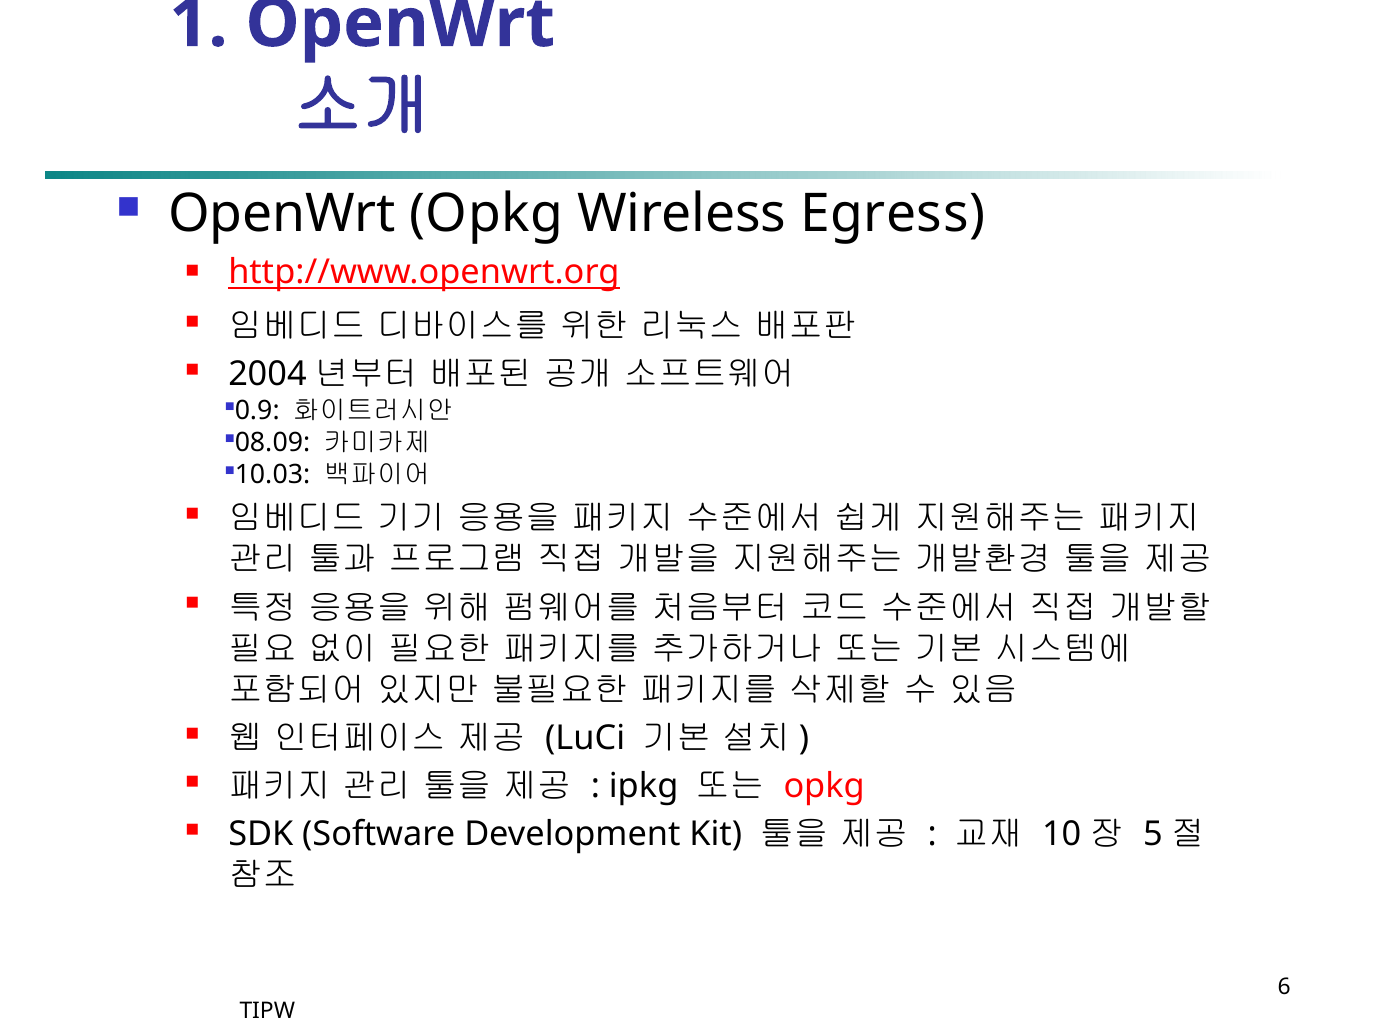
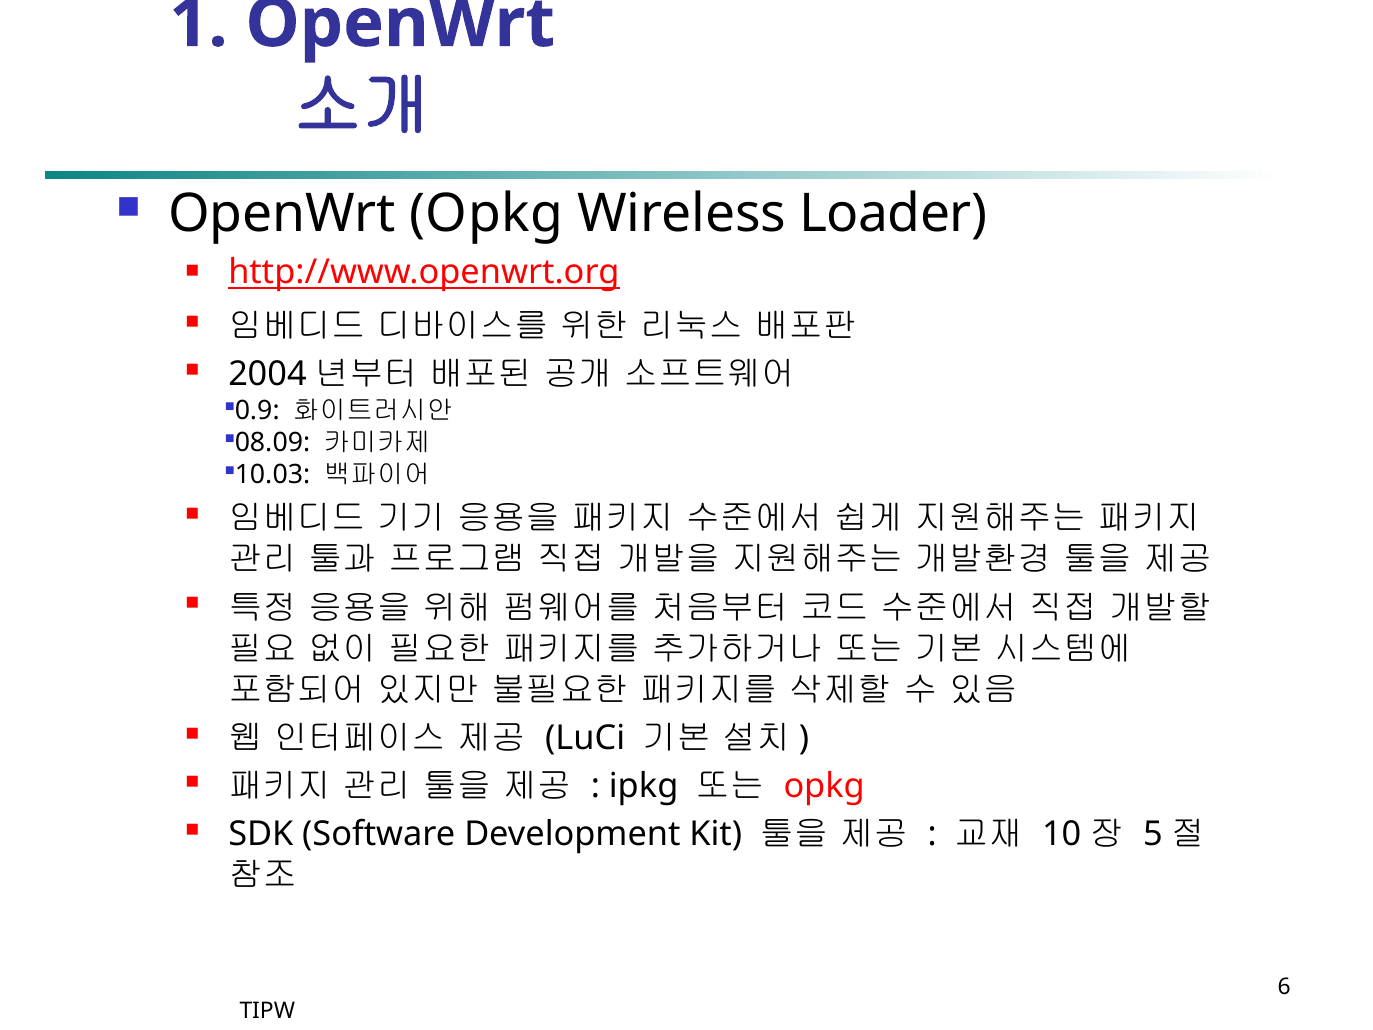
Egress: Egress -> Loader (893, 214)
